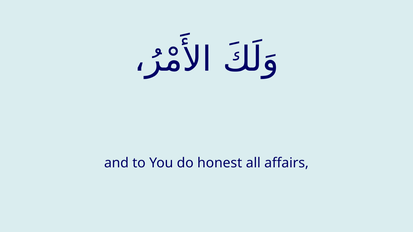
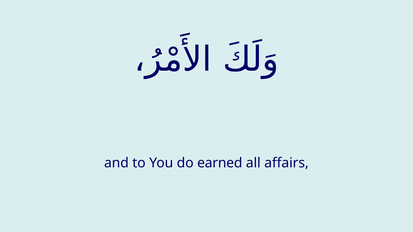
honest: honest -> earned (220, 163)
